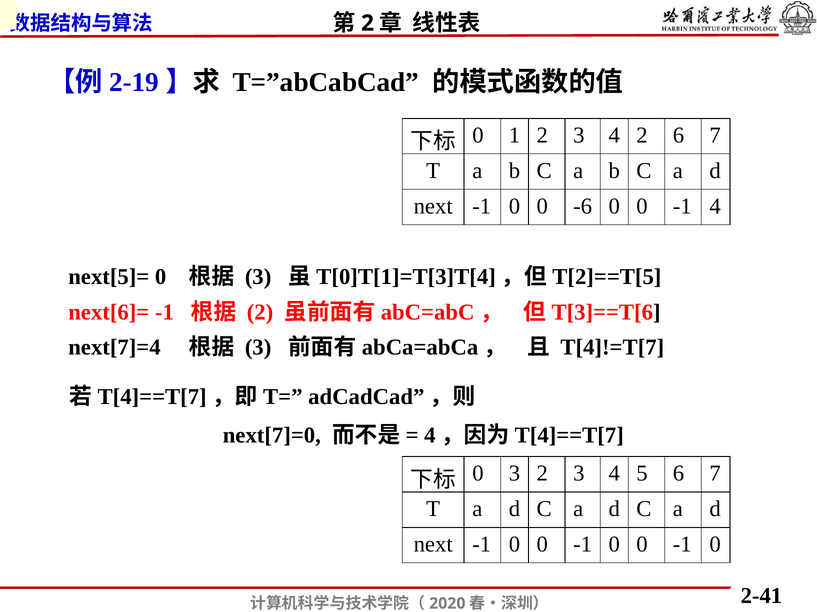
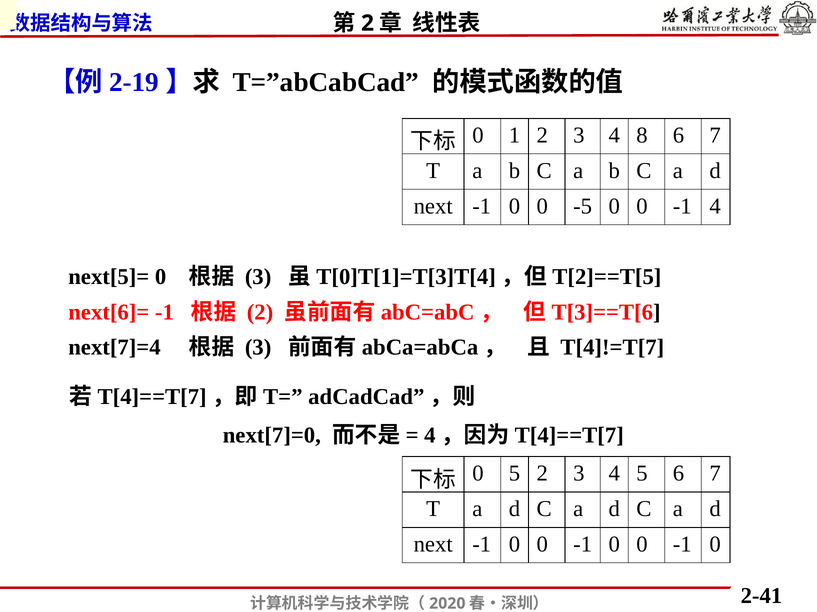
4 2: 2 -> 8 (642, 135)
-6: -6 -> -5 (583, 206)
0 3: 3 -> 5 (515, 474)
